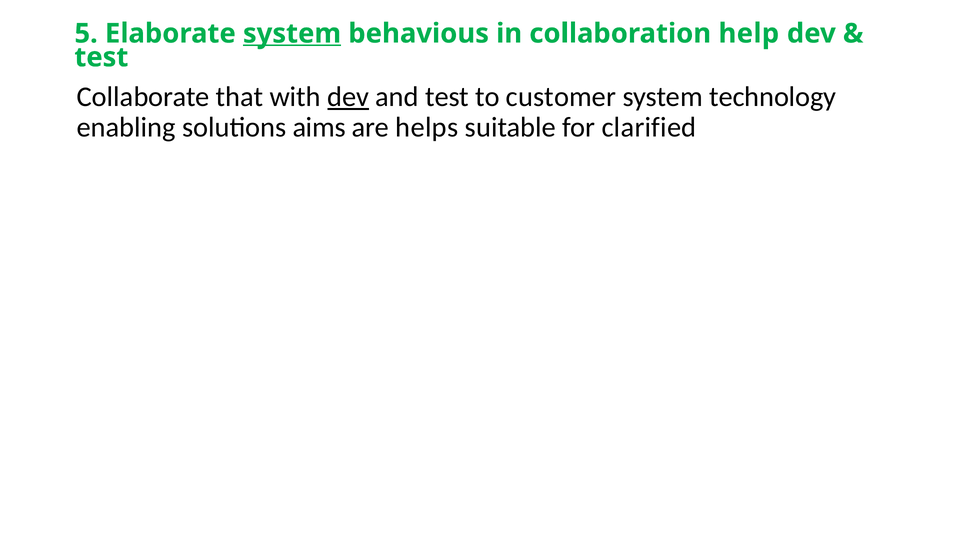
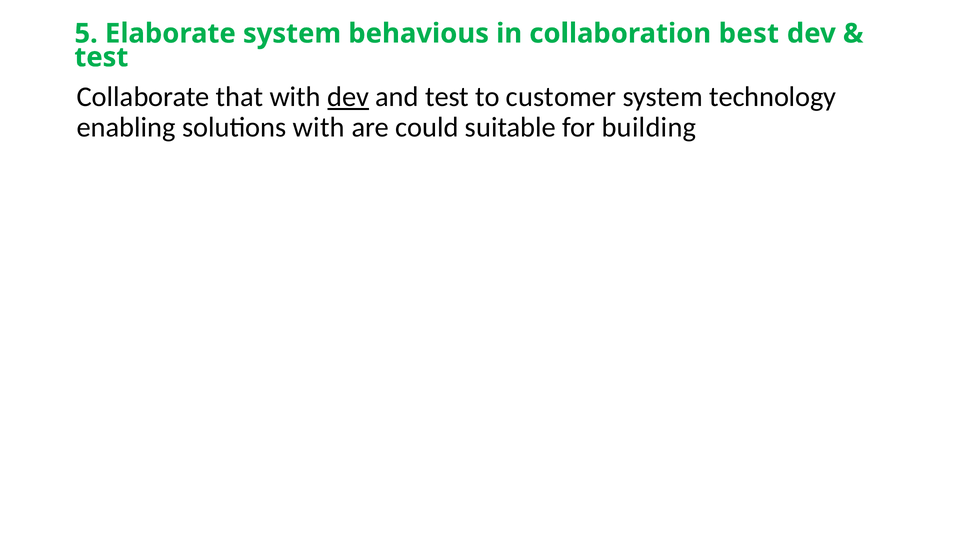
system underline: present -> none (292, 34)
help: help -> best (749, 34)
solutions aims: aims -> with (319, 127)
helps: helps -> could (427, 127)
clarified: clarified -> building (649, 127)
